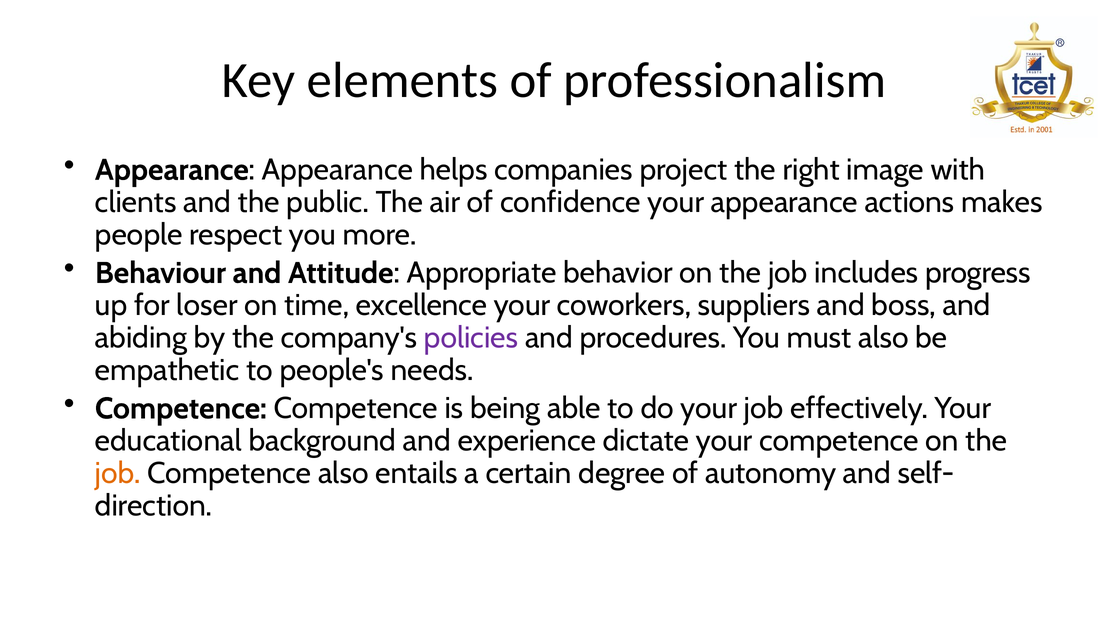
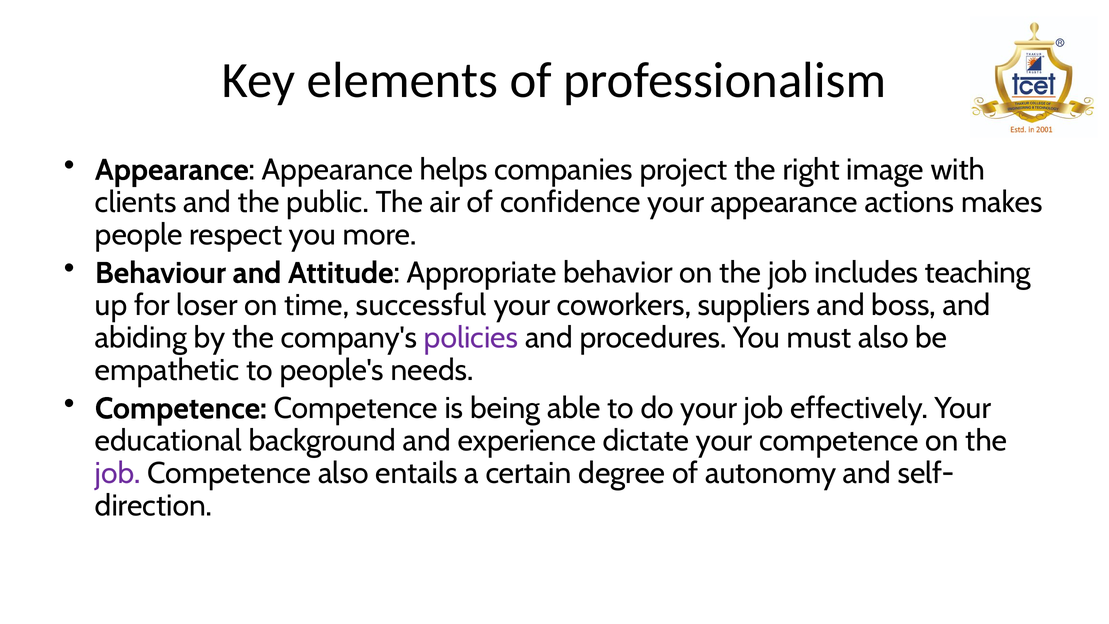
progress: progress -> teaching (978, 273)
excellence: excellence -> successful (421, 305)
job colour: orange -> purple (118, 473)
